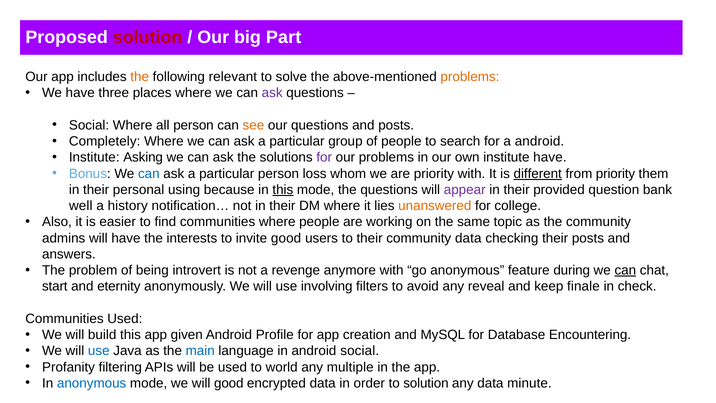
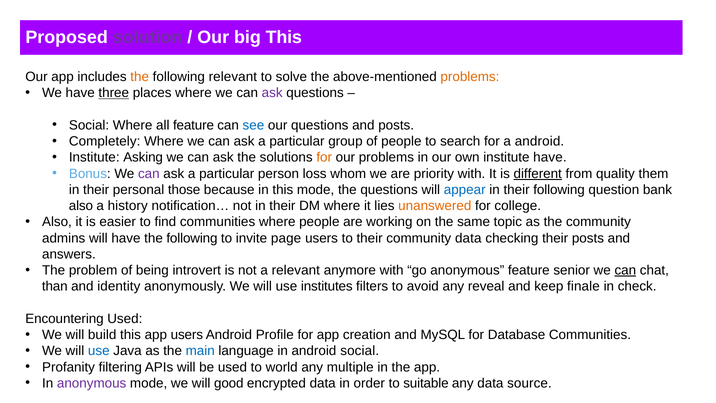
solution colour: red -> purple (148, 37)
big Part: Part -> This (284, 37)
three underline: none -> present (114, 93)
all person: person -> feature (193, 125)
see colour: orange -> blue (253, 125)
for colour: purple -> orange (324, 157)
can colour: blue -> purple (149, 174)
from priority: priority -> quality (615, 174)
using: using -> those (184, 190)
this underline: present -> none (283, 190)
appear colour: purple -> blue (465, 190)
their provided: provided -> following (559, 190)
well: well -> also (81, 206)
have the interests: interests -> following (192, 238)
invite good: good -> page (286, 238)
a revenge: revenge -> relevant (296, 270)
during: during -> senior (572, 270)
start: start -> than (55, 286)
eternity: eternity -> identity (119, 286)
involving: involving -> institutes (327, 286)
Communities: Communities -> Encountering (64, 319)
app given: given -> users (187, 335)
Database Encountering: Encountering -> Communities (590, 335)
anonymous colour: blue -> purple (92, 383)
to solution: solution -> suitable (426, 383)
minute: minute -> source (529, 383)
